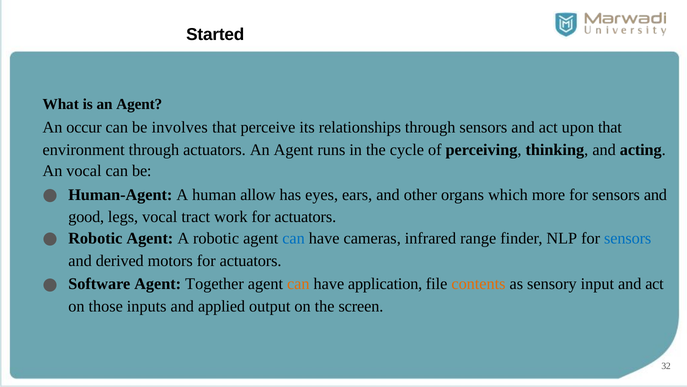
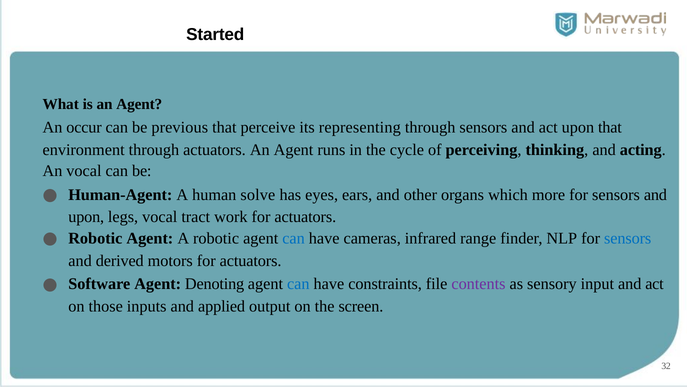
involves: involves -> previous (180, 127)
relationships: relationships -> representing (360, 127)
allow: allow -> solve (258, 194)
good: good -> upon (86, 217)
Together: Together -> Denoting (215, 284)
can colour: orange -> blue (298, 284)
application: application -> constraints (385, 284)
contents colour: orange -> purple (478, 284)
